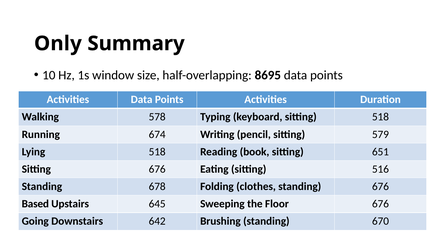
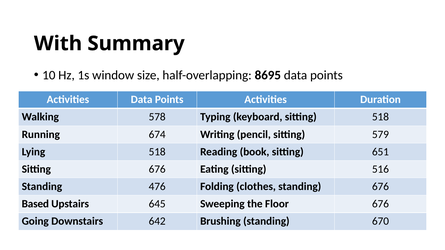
Only: Only -> With (58, 44)
678: 678 -> 476 (157, 187)
